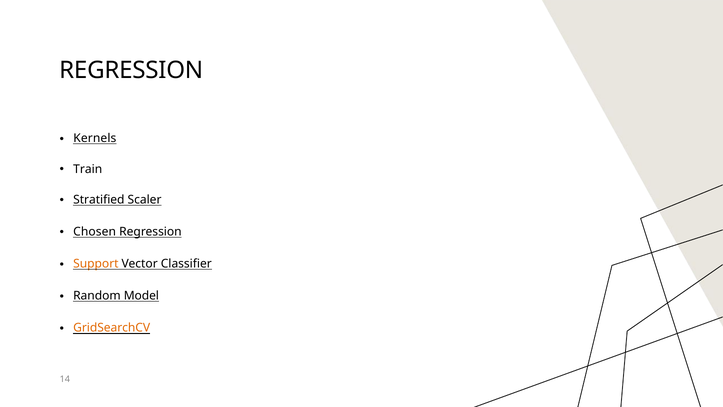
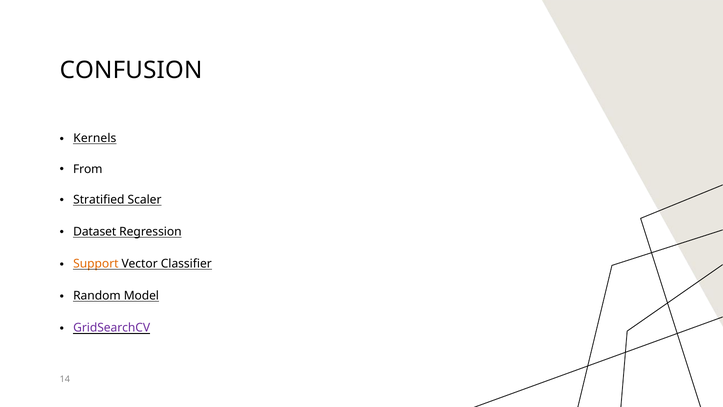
REGRESSION: REGRESSION -> CONFUSION (131, 70)
Train: Train -> From (88, 169)
Chosen: Chosen -> Dataset (95, 232)
GridSearchCV colour: orange -> purple (112, 328)
